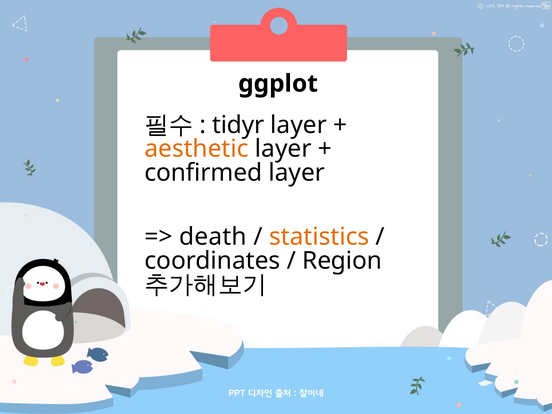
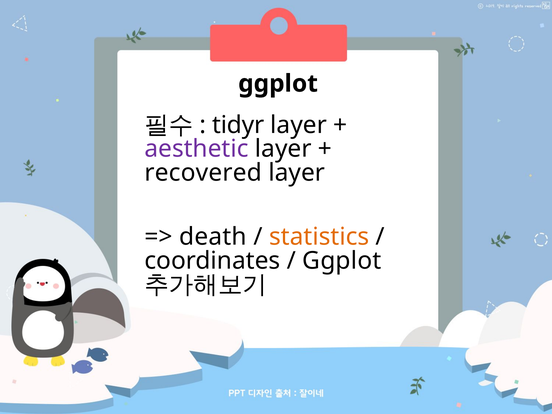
aesthetic colour: orange -> purple (197, 149)
confirmed: confirmed -> recovered (203, 173)
Region: Region -> Ggplot (342, 261)
